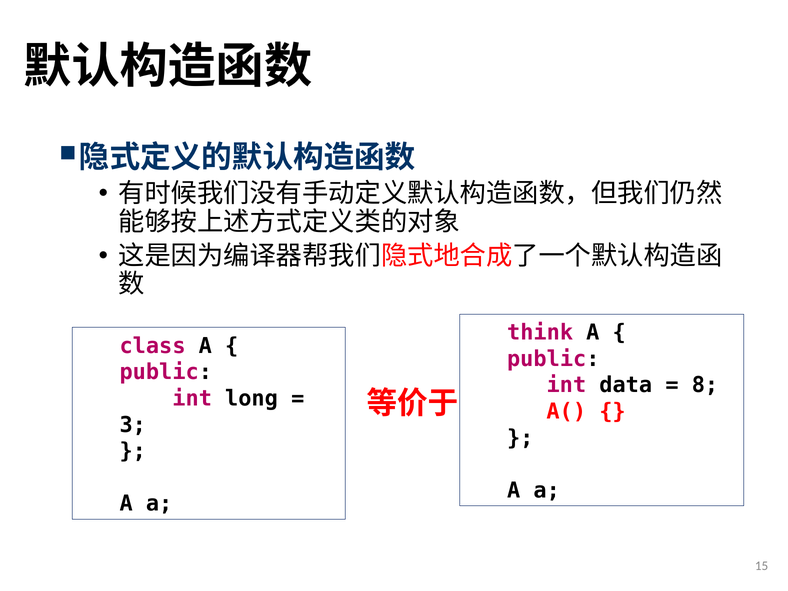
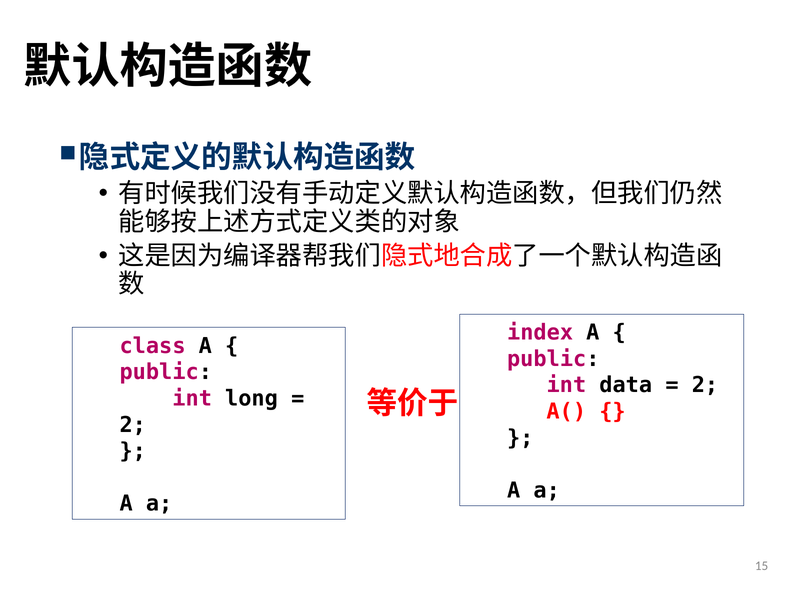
think: think -> index (540, 333)
8: 8 -> 2 (705, 385)
3: 3 -> 2 (133, 425)
